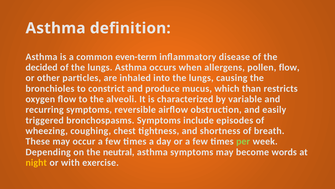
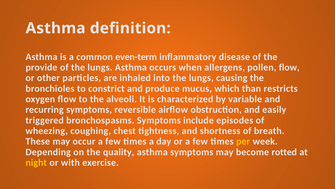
decided: decided -> provide (41, 67)
per colour: light green -> yellow (243, 141)
neutral: neutral -> quality (119, 152)
words: words -> rotted (284, 152)
